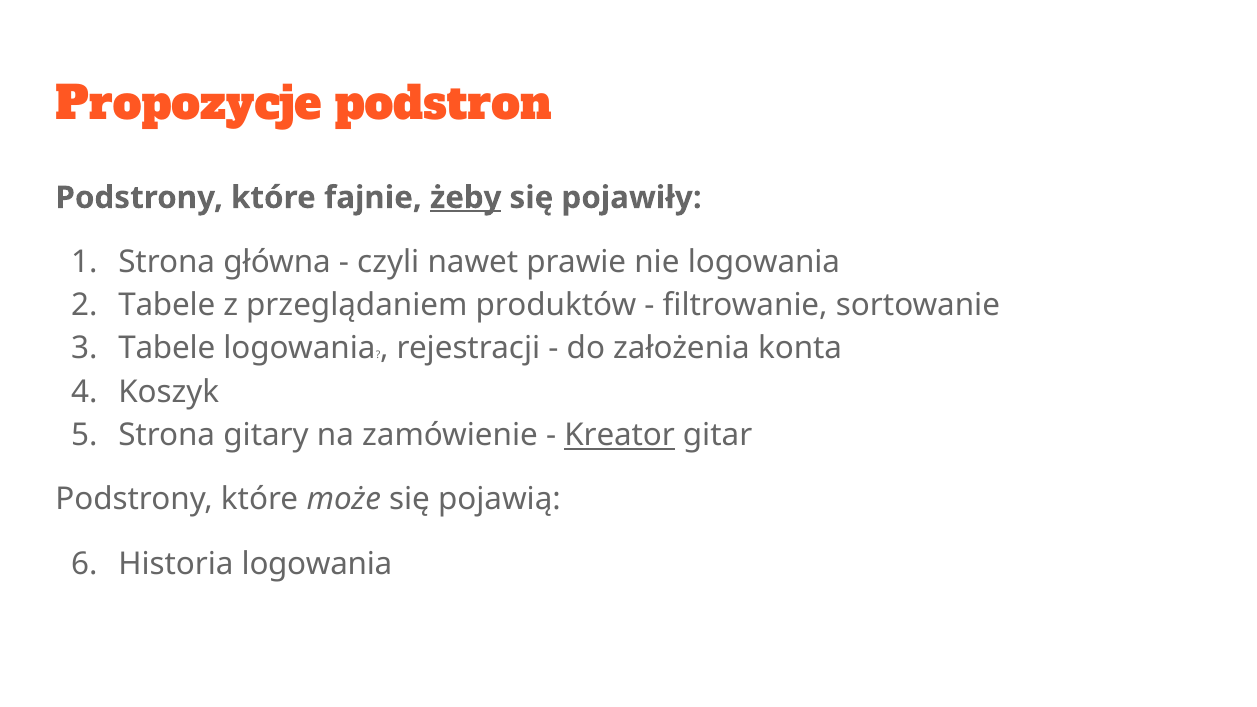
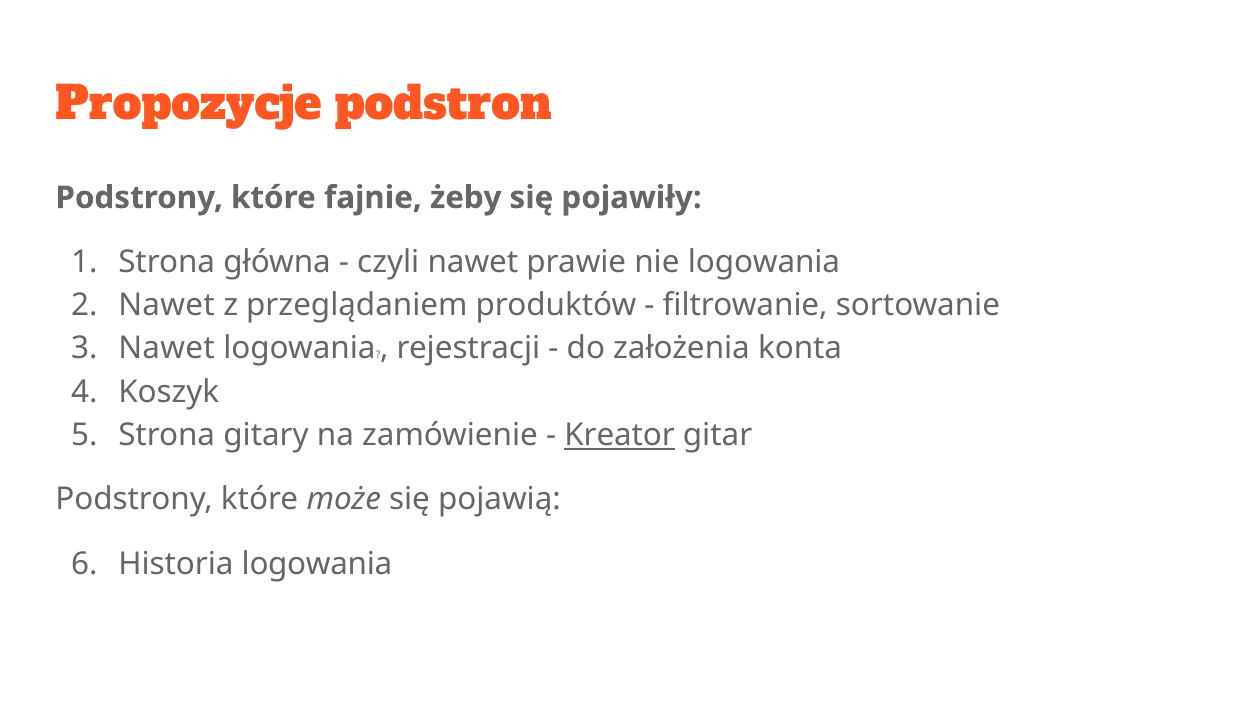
żeby underline: present -> none (466, 198)
Tabele: Tabele -> Nawet (167, 305)
Tabele: Tabele -> Nawet (167, 349)
